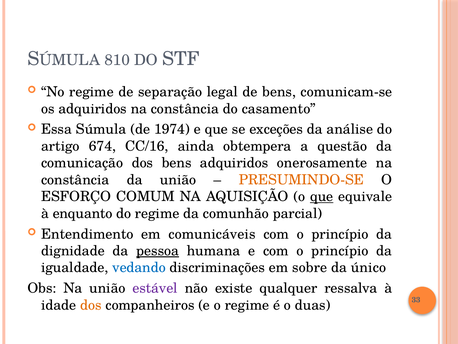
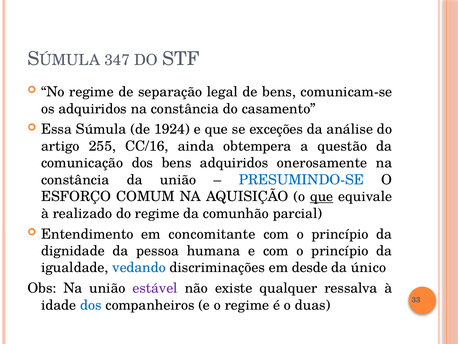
810: 810 -> 347 (117, 60)
1974: 1974 -> 1924 (172, 129)
674: 674 -> 255 (102, 146)
PRESUMINDO-SE colour: orange -> blue (301, 180)
enquanto: enquanto -> realizado (82, 213)
comunicáveis: comunicáveis -> concomitante (212, 234)
pessoa underline: present -> none (158, 251)
sobre: sobre -> desde (310, 267)
dos colour: orange -> blue (91, 305)
